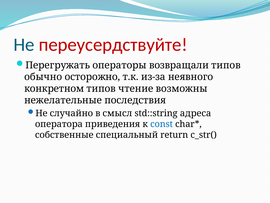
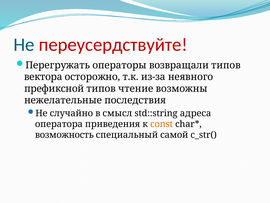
обычно: обычно -> вектора (43, 77)
конкретном: конкретном -> префиксной (54, 88)
const colour: blue -> orange (162, 124)
собственные: собственные -> возможность (64, 135)
return: return -> самой (174, 135)
